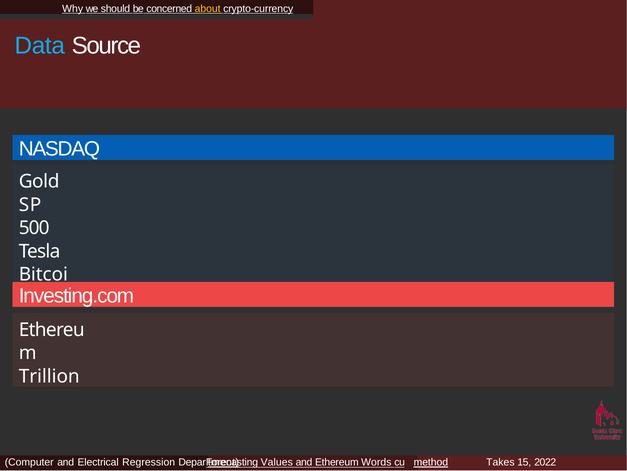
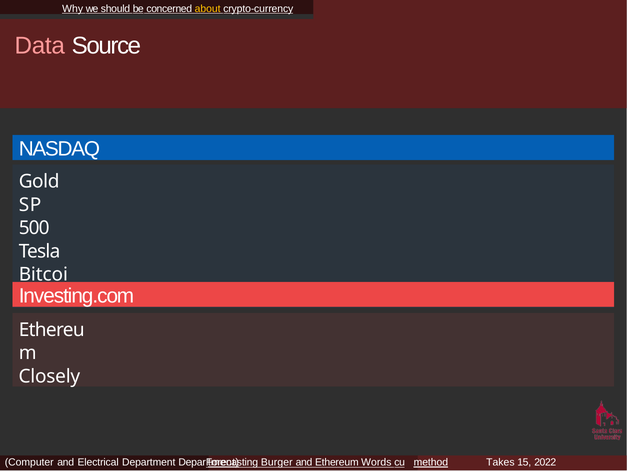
Data colour: light blue -> pink (40, 46)
Trillion: Trillion -> Closely (49, 376)
Regression: Regression -> Department (149, 462)
Values: Values -> Burger (277, 462)
